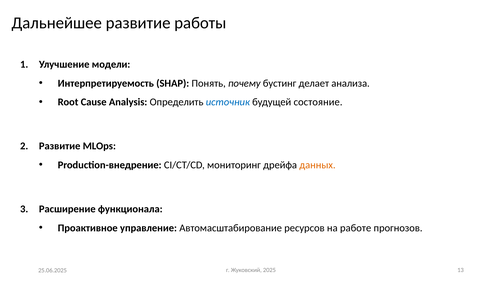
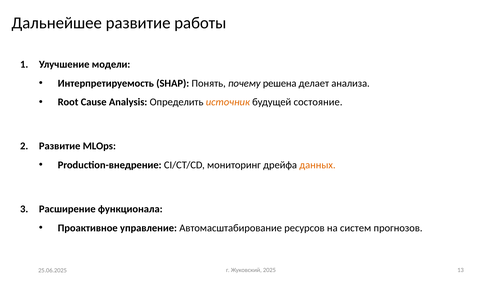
бустинг: бустинг -> решена (280, 83)
источник colour: blue -> orange (228, 102)
работе: работе -> систем (356, 227)
